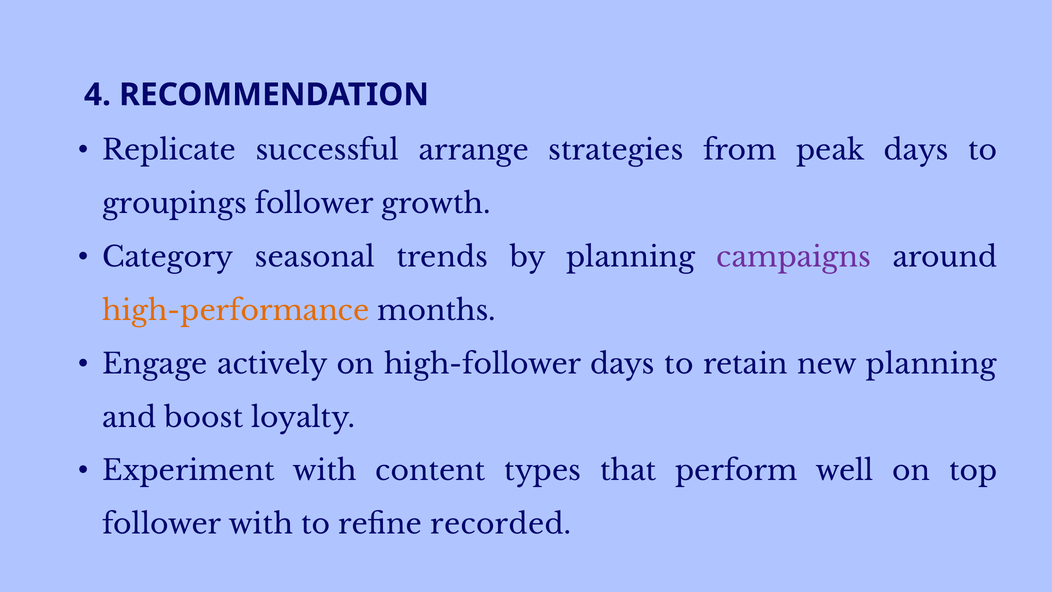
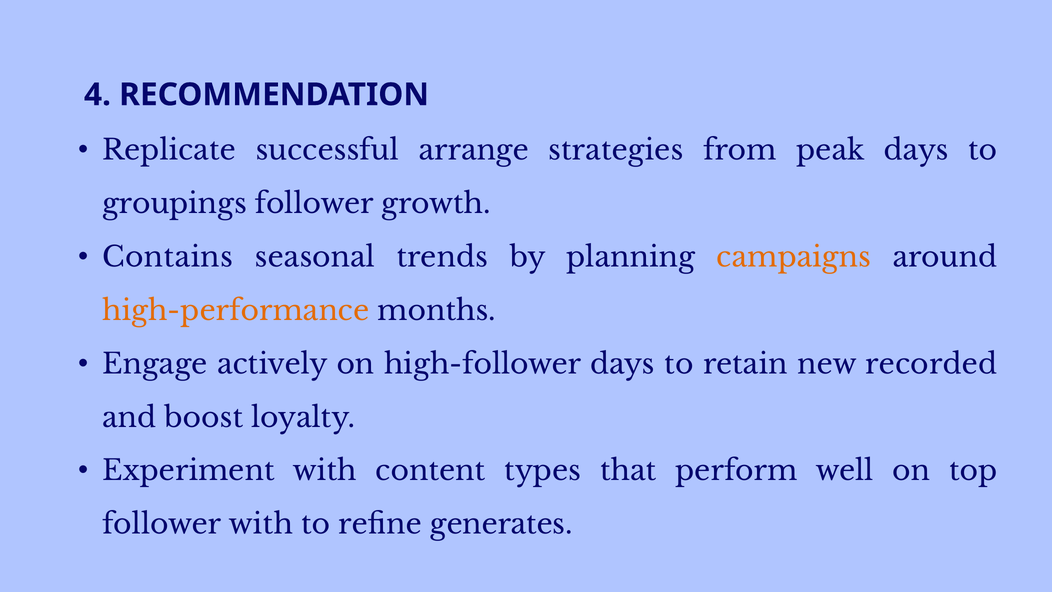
Category: Category -> Contains (168, 257)
campaigns colour: purple -> orange (794, 257)
new planning: planning -> recorded (931, 364)
recorded: recorded -> generates (501, 524)
